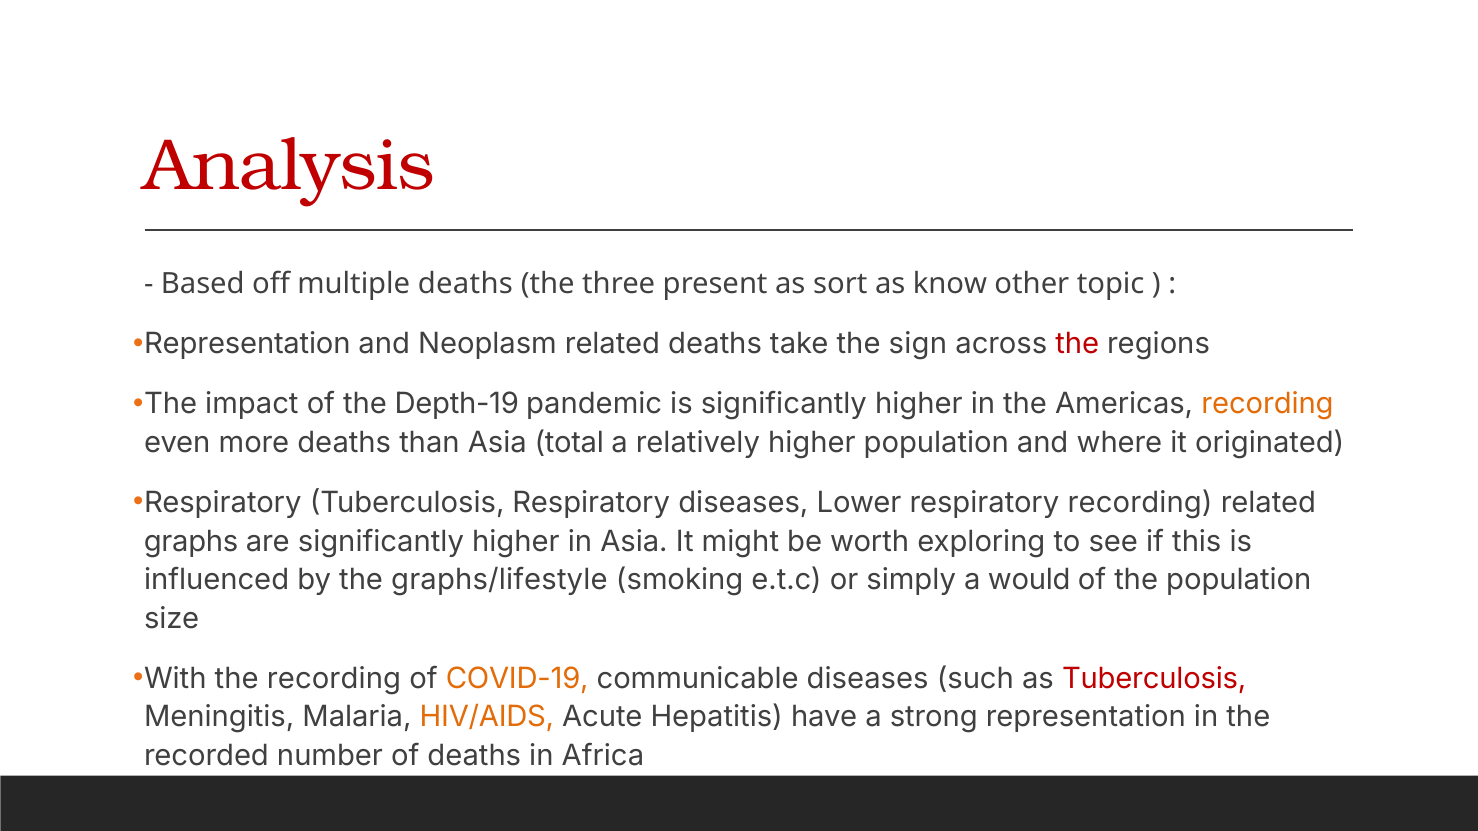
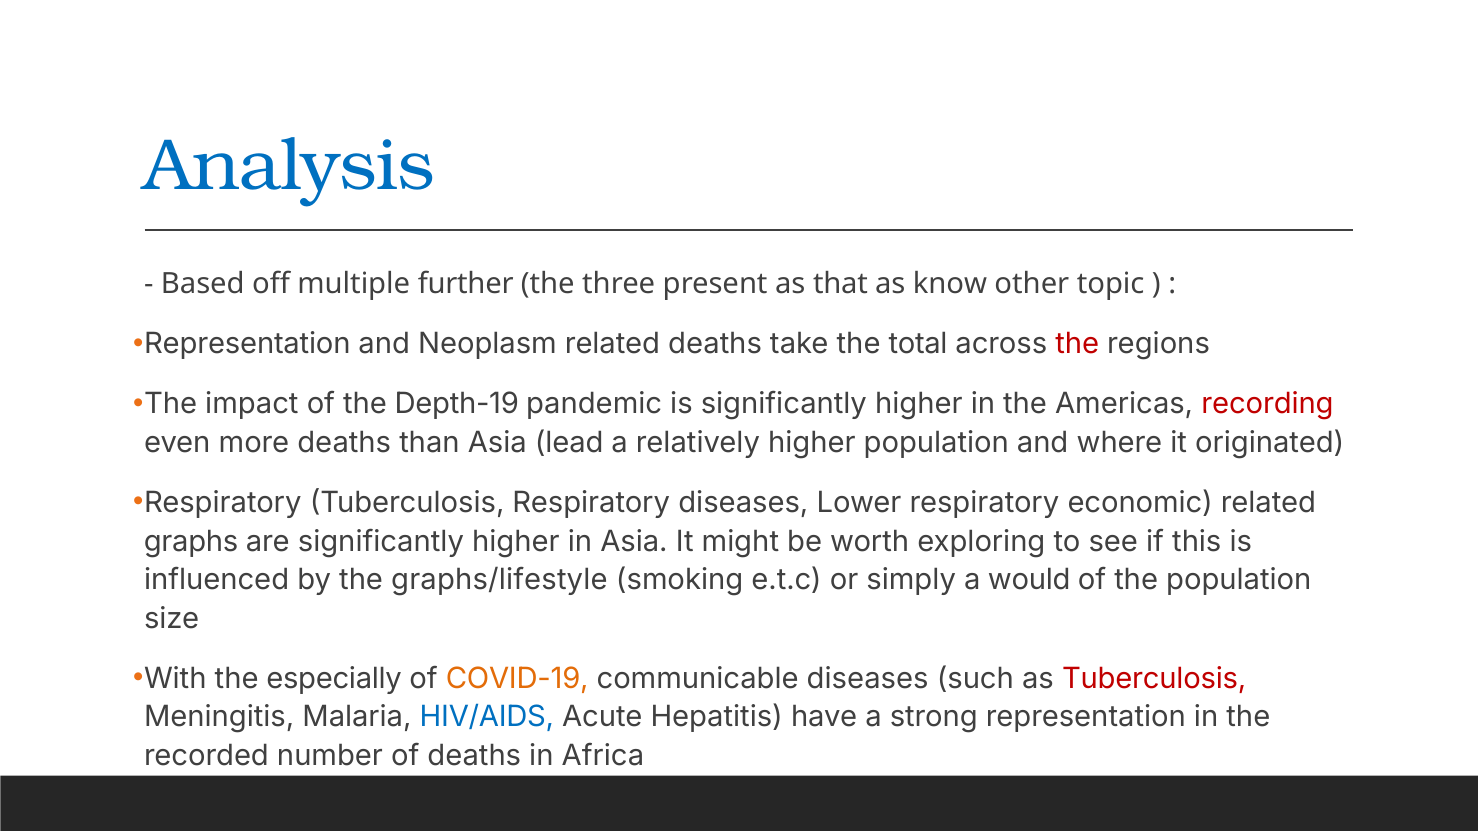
Analysis colour: red -> blue (290, 166)
multiple deaths: deaths -> further (466, 284)
sort: sort -> that (840, 284)
sign: sign -> total (918, 344)
recording colour: orange -> red (1267, 404)
total: total -> lead (569, 443)
respiratory recording: recording -> economic (1140, 503)
the recording: recording -> especially (334, 679)
HIV/AIDS colour: orange -> blue (487, 718)
